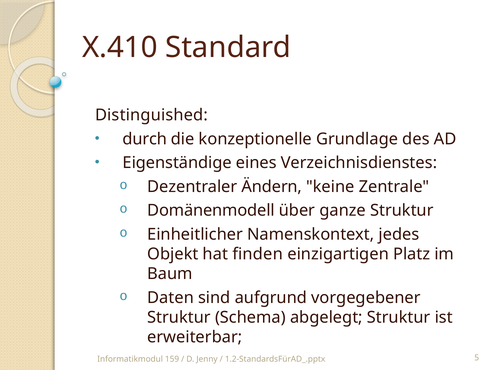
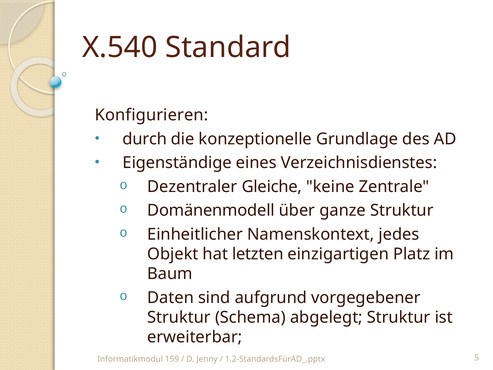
X.410: X.410 -> X.540 (120, 47)
Distinguished: Distinguished -> Konfigurieren (152, 115)
Ändern: Ändern -> Gleiche (272, 186)
finden: finden -> letzten (258, 254)
